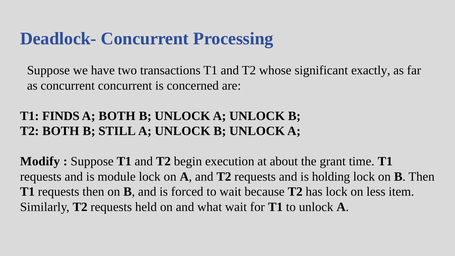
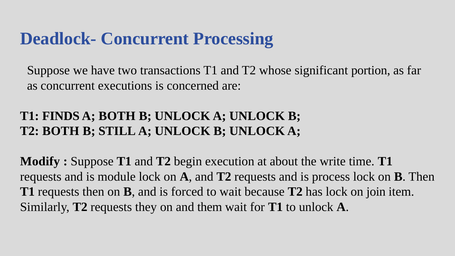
exactly: exactly -> portion (371, 70)
concurrent concurrent: concurrent -> executions (125, 86)
grant: grant -> write (333, 161)
holding: holding -> process (331, 177)
less: less -> join (376, 192)
held: held -> they (146, 207)
what: what -> them (210, 207)
